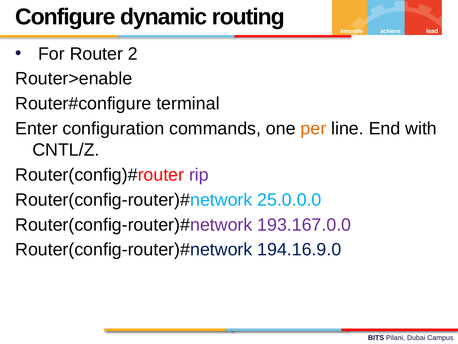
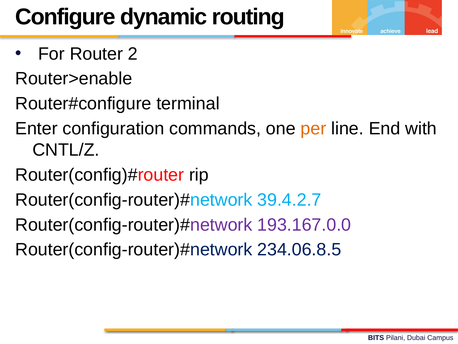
rip colour: purple -> black (199, 175)
25.0.0.0: 25.0.0.0 -> 39.4.2.7 (289, 200)
194.16.9.0: 194.16.9.0 -> 234.06.8.5 (299, 249)
